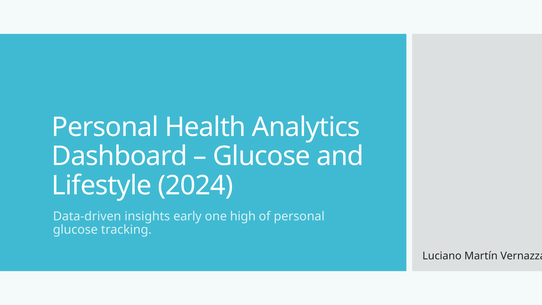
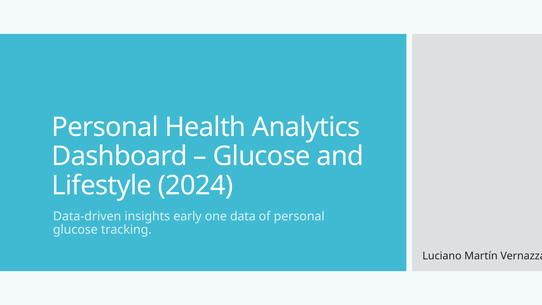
high: high -> data (243, 216)
